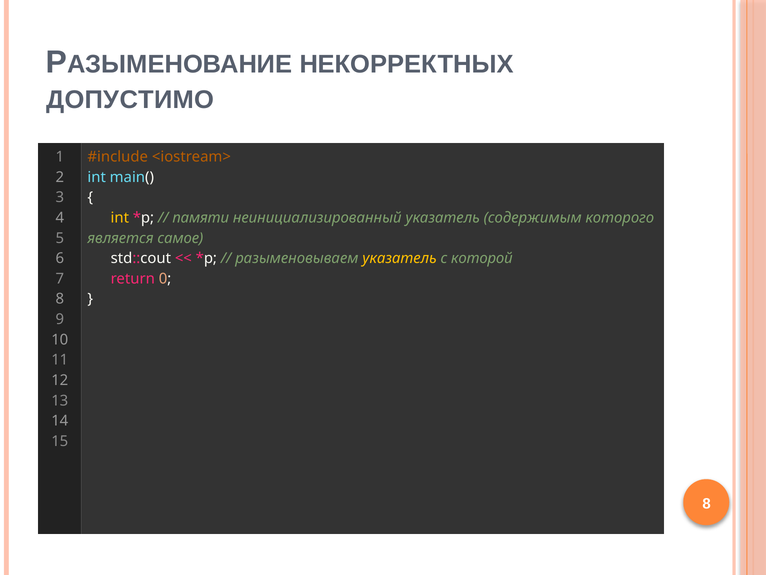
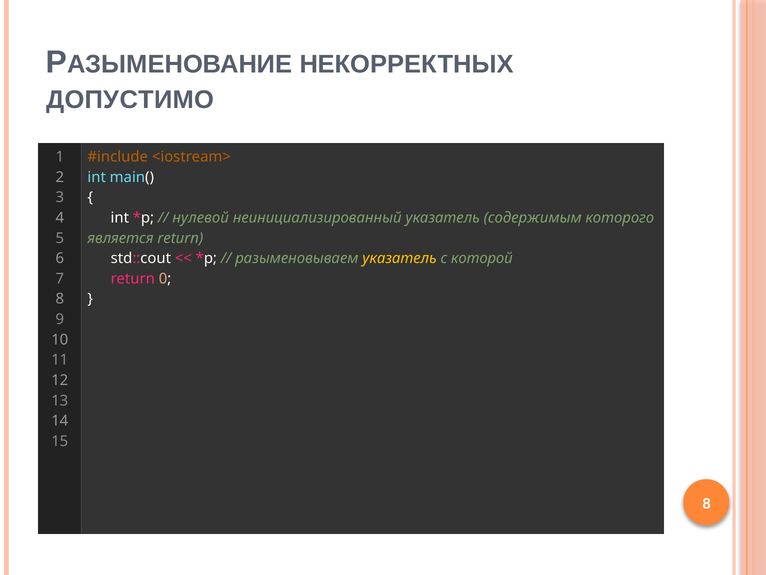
int colour: yellow -> white (120, 218)
памяти: памяти -> нулевой (201, 218)
является самое: самое -> return (180, 238)
